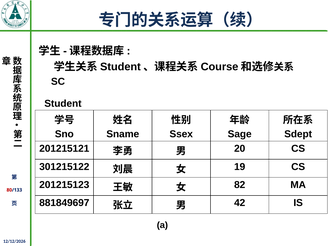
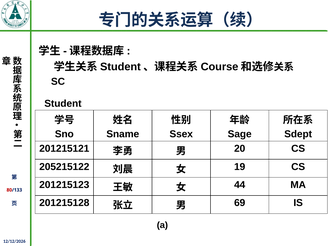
301215122: 301215122 -> 205215122 (64, 167)
82: 82 -> 44 (240, 185)
881849697: 881849697 -> 201215128 (64, 203)
42: 42 -> 69 (240, 203)
